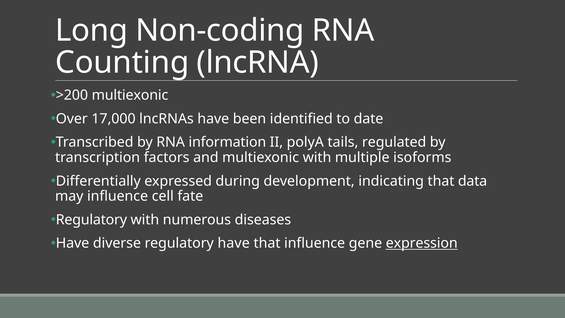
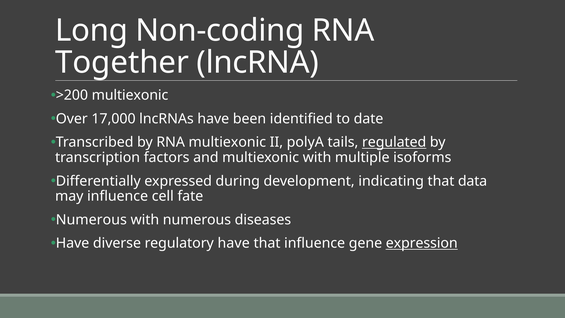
Counting: Counting -> Together (122, 62)
RNA information: information -> multiexonic (227, 142)
regulated underline: none -> present (394, 142)
Regulatory: Regulatory -> Numerous (91, 220)
